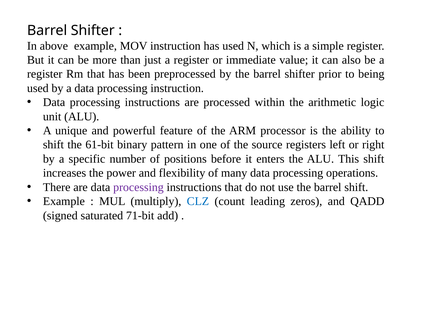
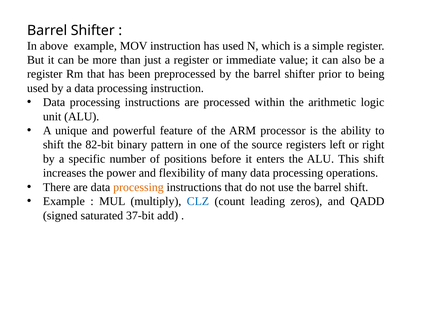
61-bit: 61-bit -> 82-bit (99, 145)
processing colour: purple -> orange (138, 187)
71-bit: 71-bit -> 37-bit (140, 215)
